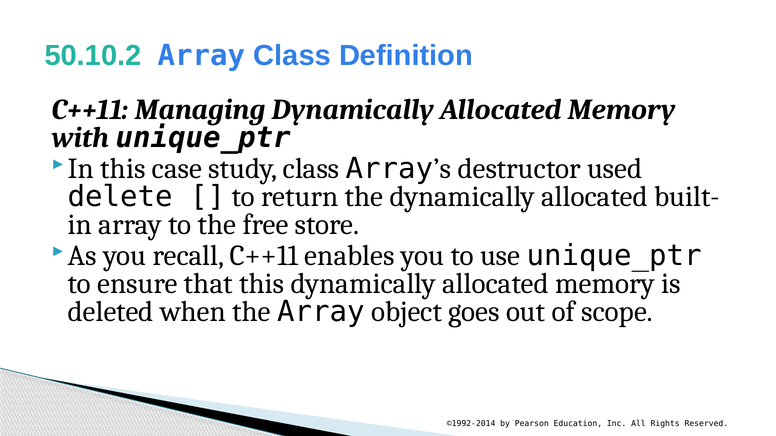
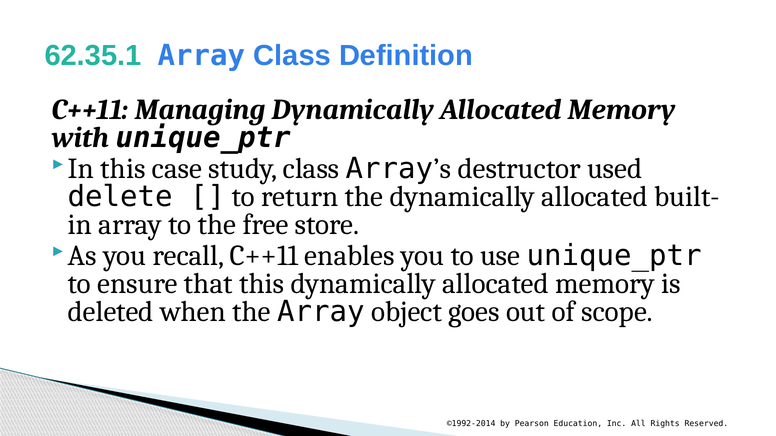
50.10.2: 50.10.2 -> 62.35.1 (93, 56)
